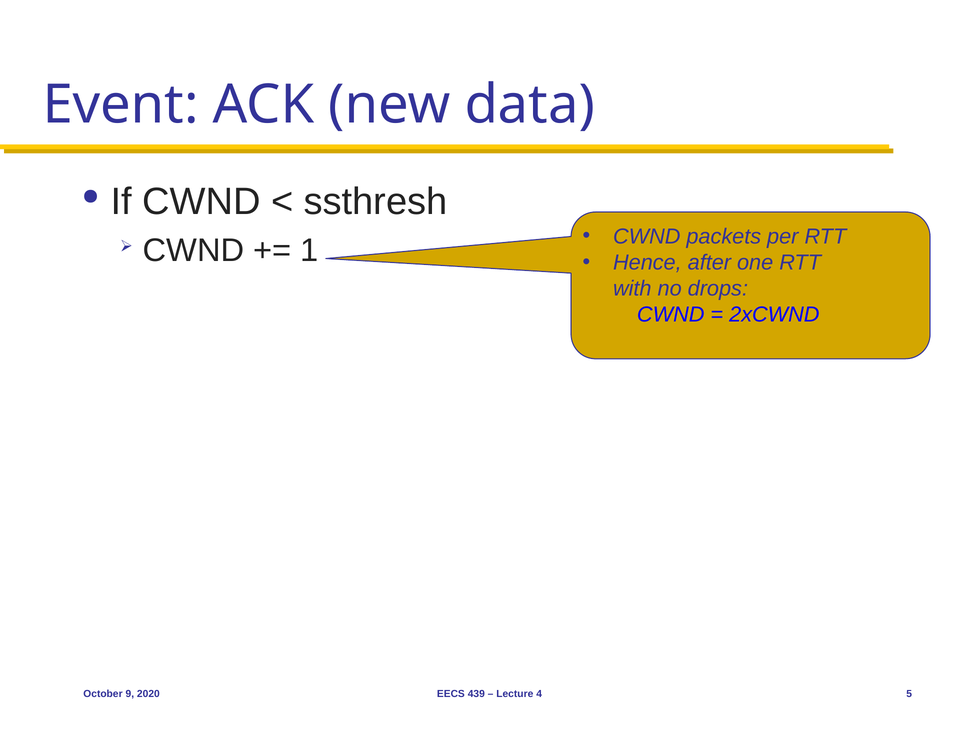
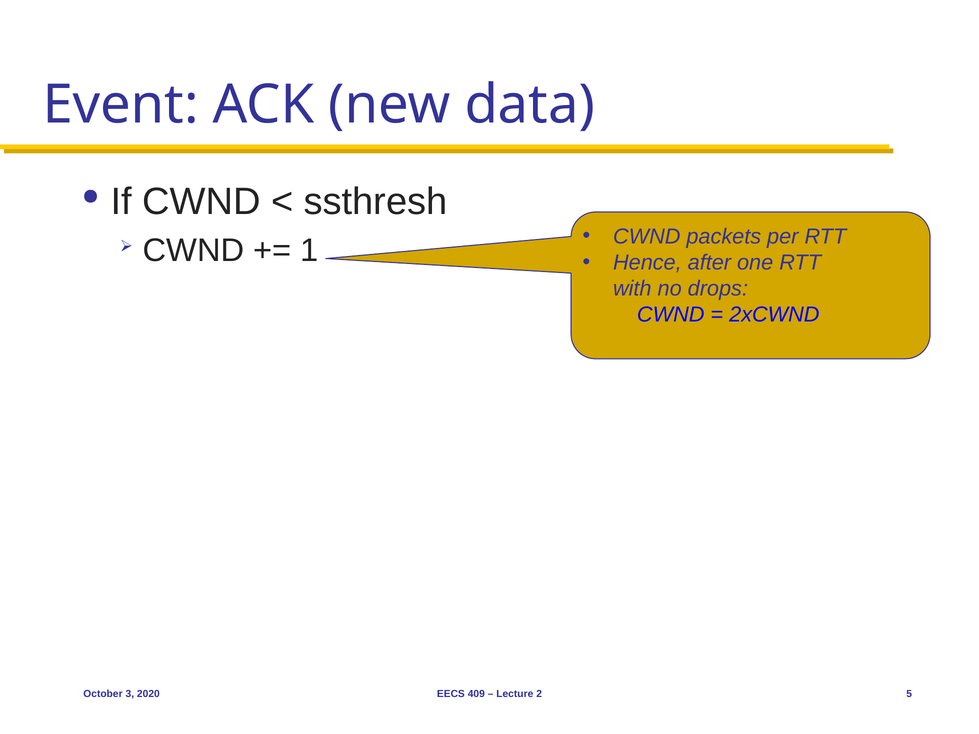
9: 9 -> 3 (130, 694)
439: 439 -> 409 (476, 694)
4: 4 -> 2 (539, 694)
